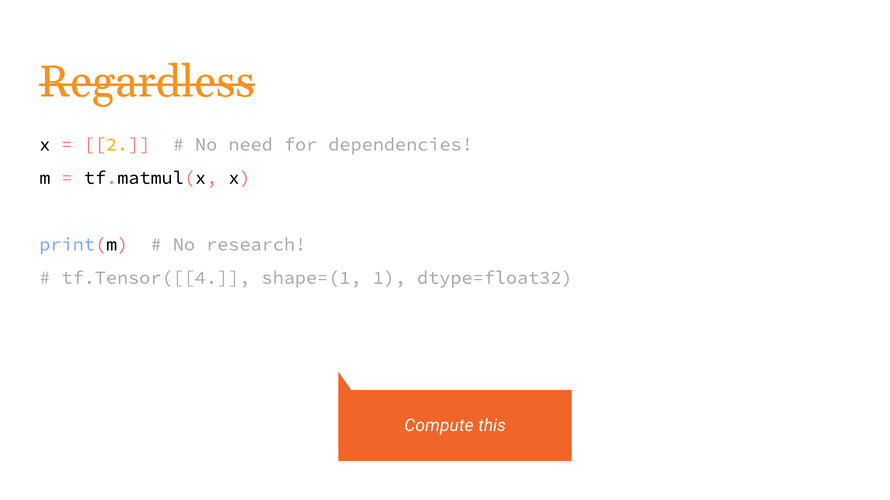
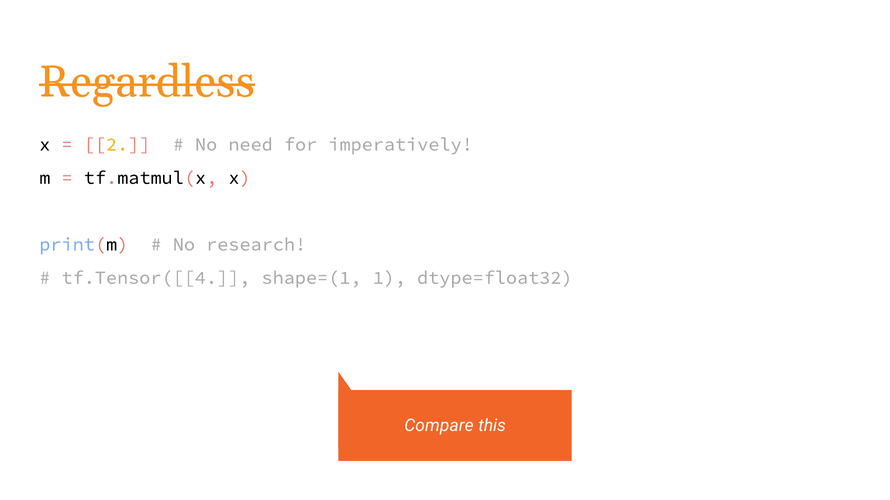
dependencies: dependencies -> imperatively (401, 145)
Compute: Compute -> Compare (439, 426)
